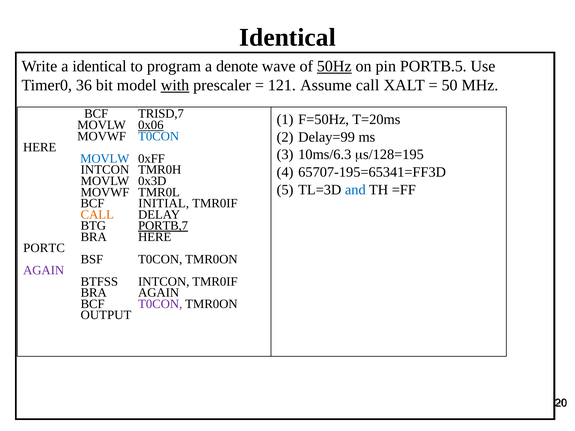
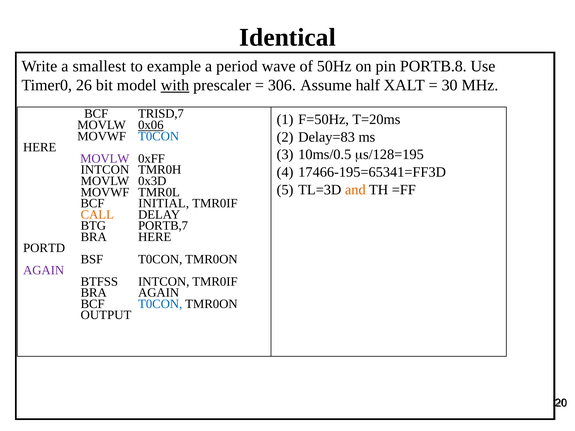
a identical: identical -> smallest (99, 66)
program: program -> example (174, 66)
denote: denote -> period (237, 66)
50Hz underline: present -> none (334, 66)
PORTB.5: PORTB.5 -> PORTB.8 (433, 66)
36: 36 -> 26 (84, 85)
121: 121 -> 306 (282, 85)
Assume call: call -> half (368, 85)
50: 50 -> 30 (450, 85)
Delay=99: Delay=99 -> Delay=83 (327, 137)
10ms/6.3: 10ms/6.3 -> 10ms/0.5 (325, 155)
MOVLW colour: blue -> purple (105, 159)
65707-195=65341=FF3D: 65707-195=65341=FF3D -> 17466-195=65341=FF3D (372, 172)
and colour: blue -> orange (355, 190)
PORTB,7 underline: present -> none (163, 226)
PORTC: PORTC -> PORTD (44, 248)
T0CON colour: purple -> blue (160, 304)
